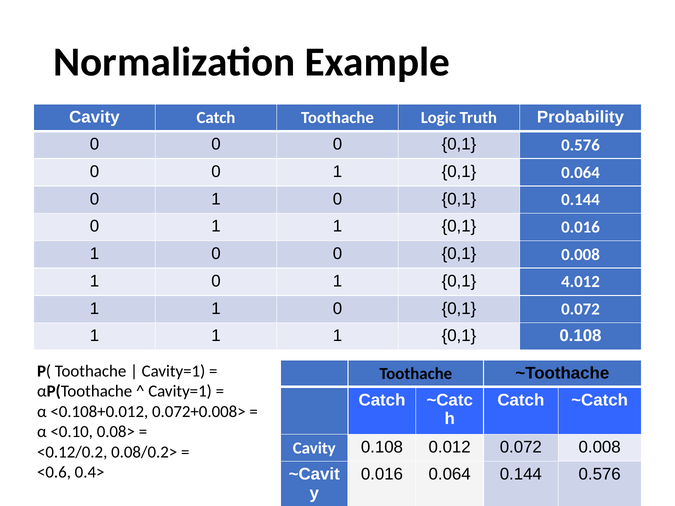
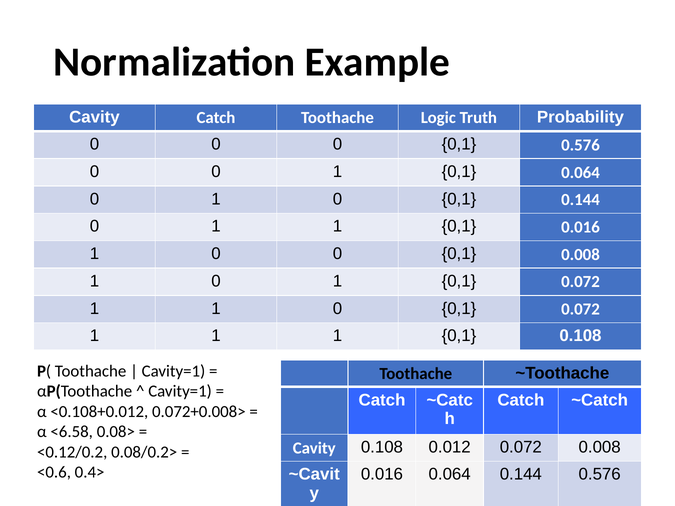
1 0,1 4.012: 4.012 -> 0.072 (580, 282)
<0.10: <0.10 -> <6.58 (72, 432)
